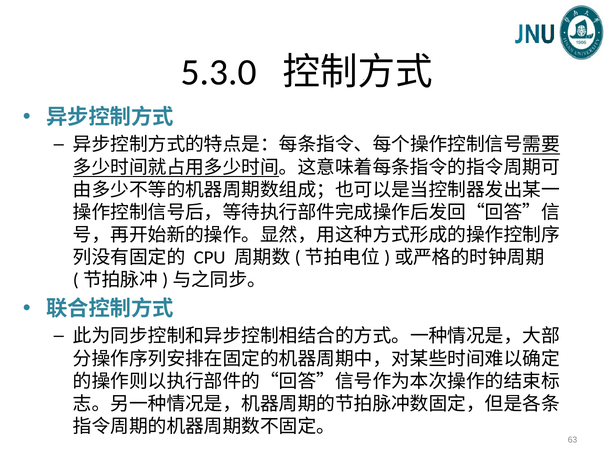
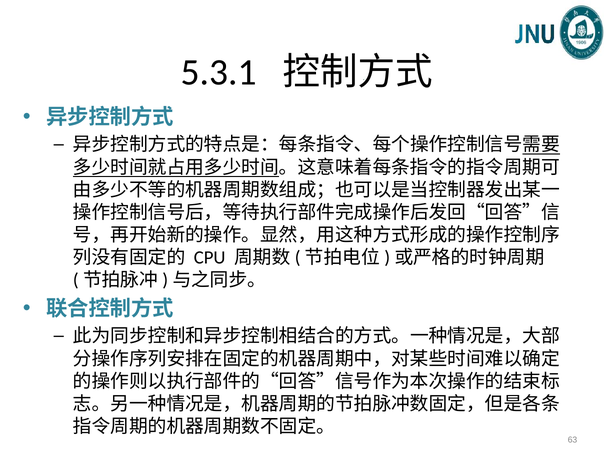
5.3.0: 5.3.0 -> 5.3.1 (219, 72)
